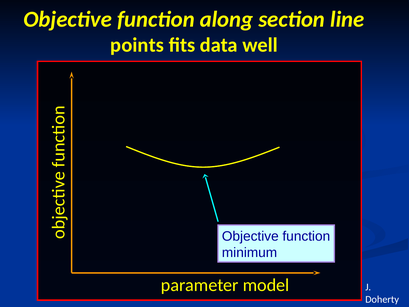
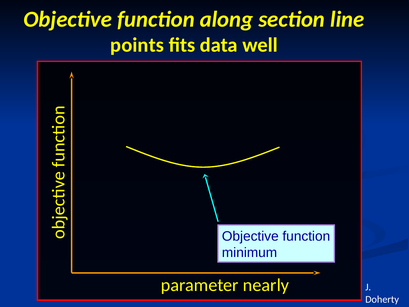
model: model -> nearly (266, 285)
